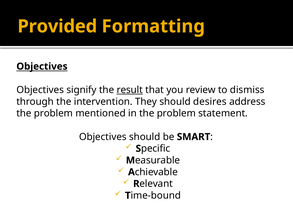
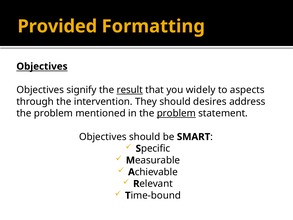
review: review -> widely (201, 90)
dismiss: dismiss -> aspects (247, 90)
problem underline: none -> present (176, 113)
